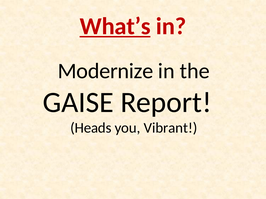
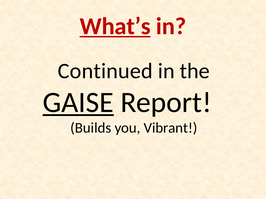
Modernize: Modernize -> Continued (105, 71)
GAISE underline: none -> present (78, 103)
Heads: Heads -> Builds (91, 128)
